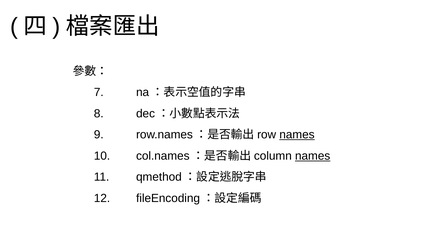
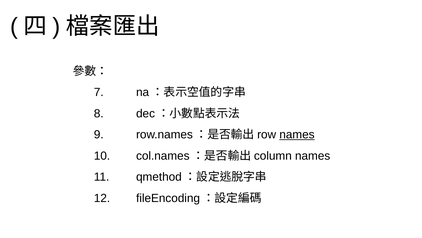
names underline: present -> none (313, 155)
